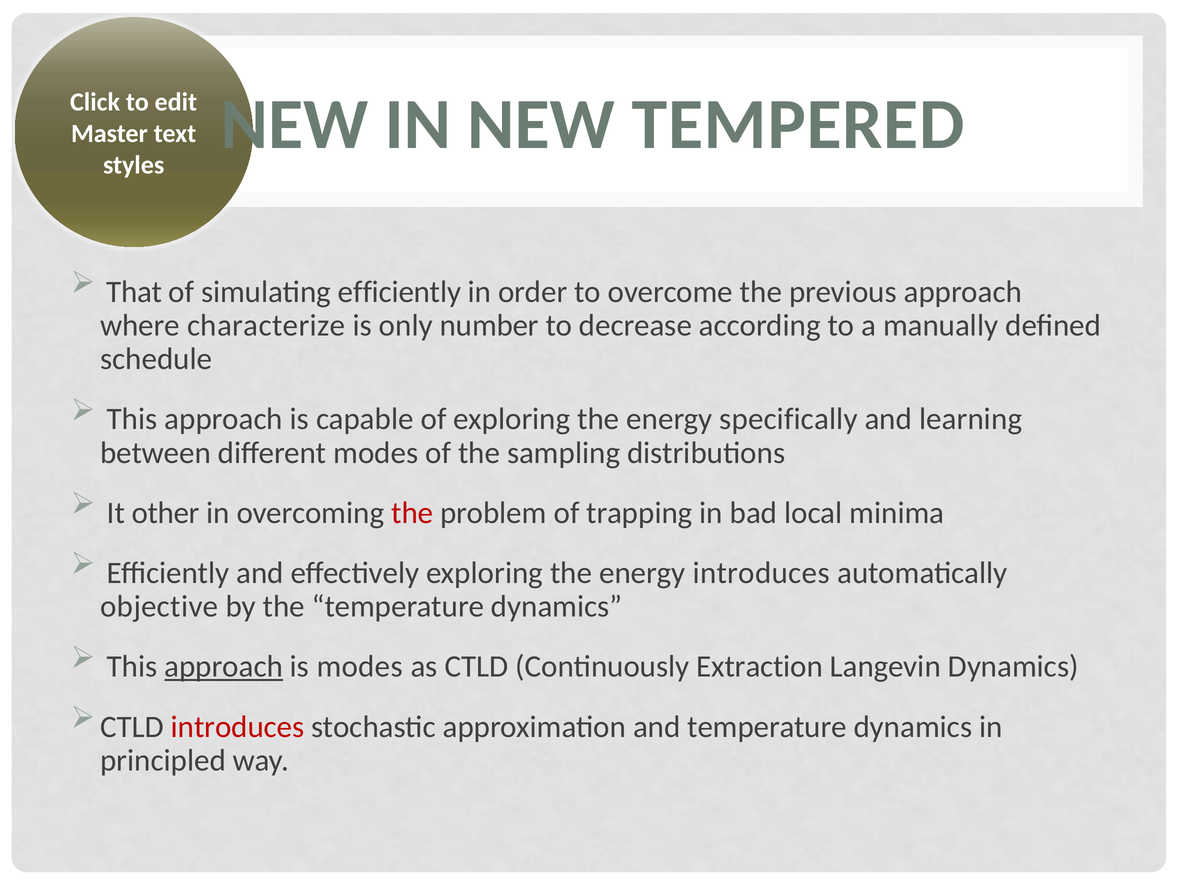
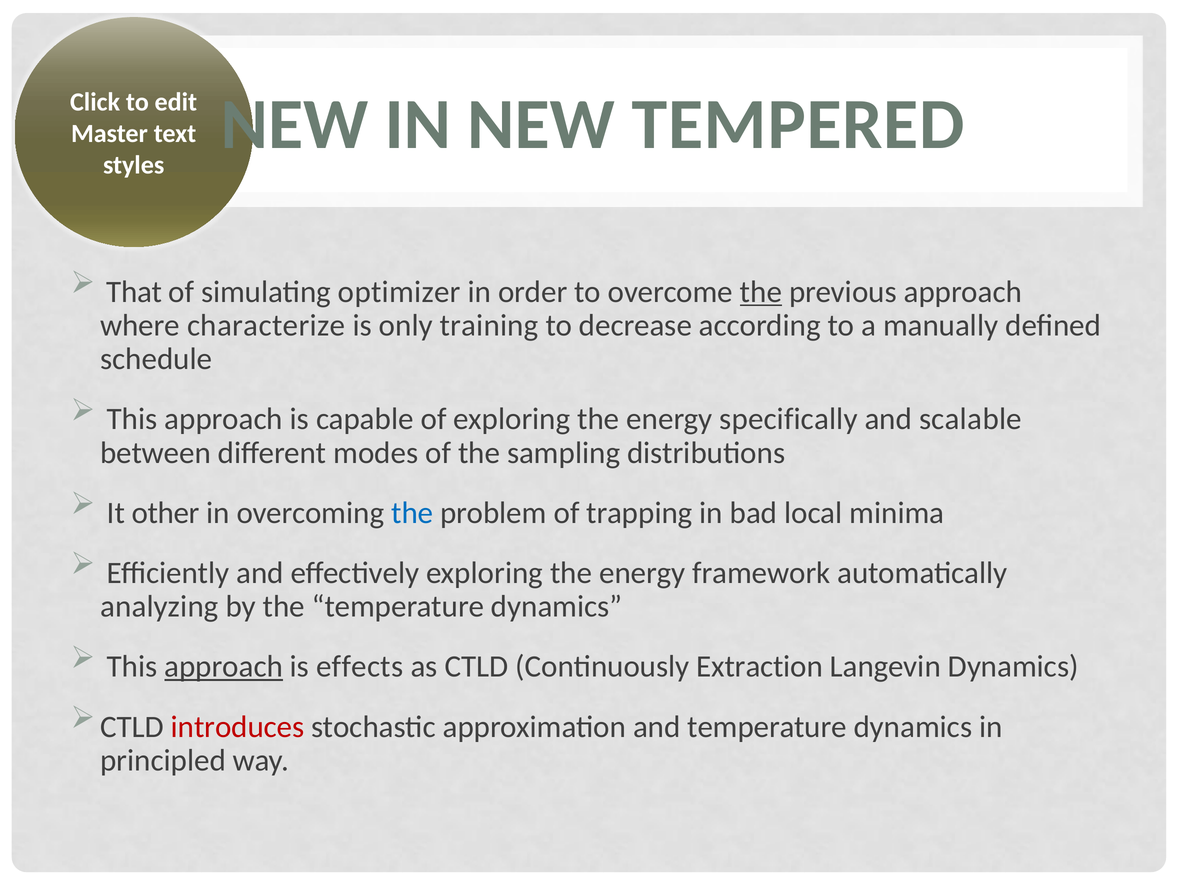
simulating efficiently: efficiently -> optimizer (399, 292)
the underline: none -> present (761, 292)
number: number -> training (489, 325)
learning: learning -> scalable (970, 419)
the colour: red -> blue (412, 513)
energy introduces: introduces -> framework (761, 573)
objective: objective -> analyzing (159, 606)
is modes: modes -> effects (360, 666)
